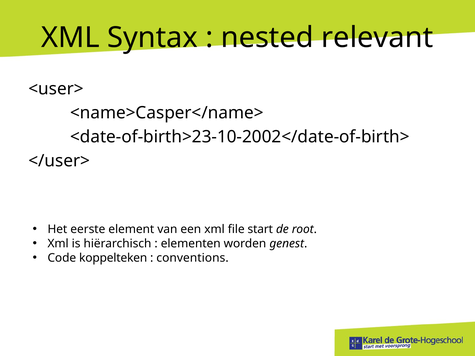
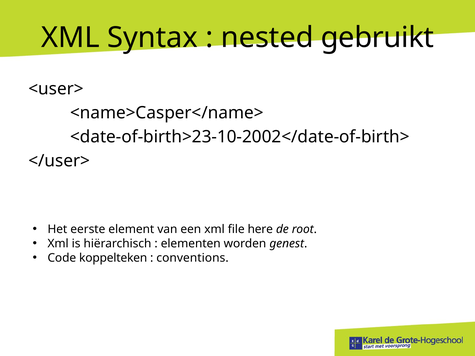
relevant: relevant -> gebruikt (377, 38)
start: start -> here (260, 230)
